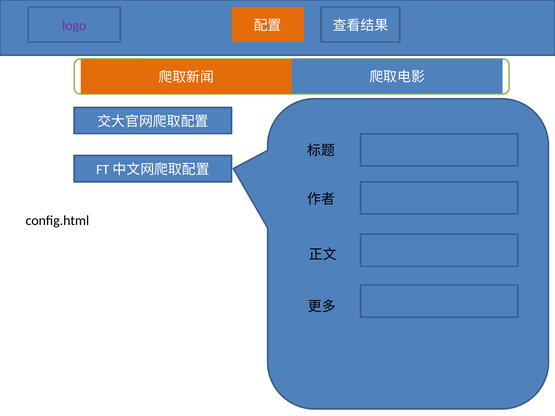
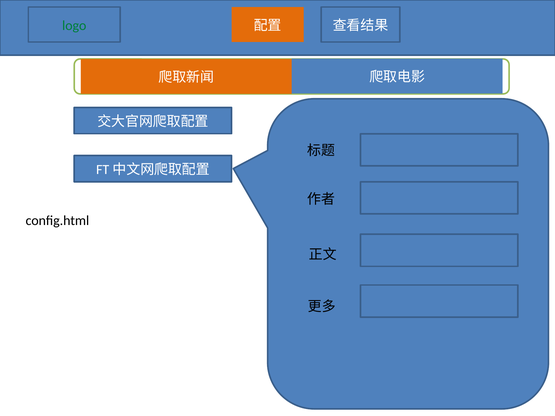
logo colour: purple -> green (74, 26)
